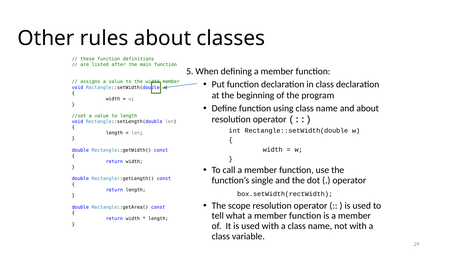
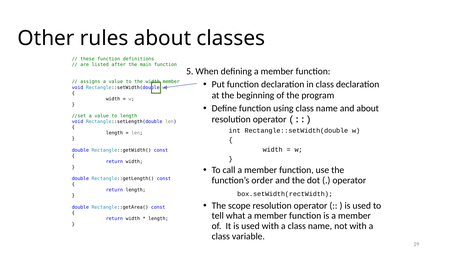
single: single -> order (262, 180)
